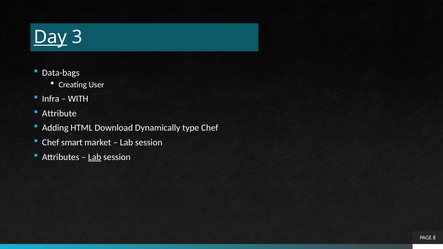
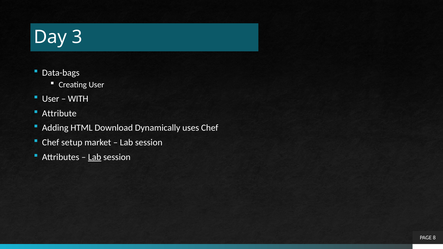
Day underline: present -> none (50, 37)
Infra: Infra -> User (51, 99)
type: type -> uses (191, 128)
smart: smart -> setup (72, 143)
